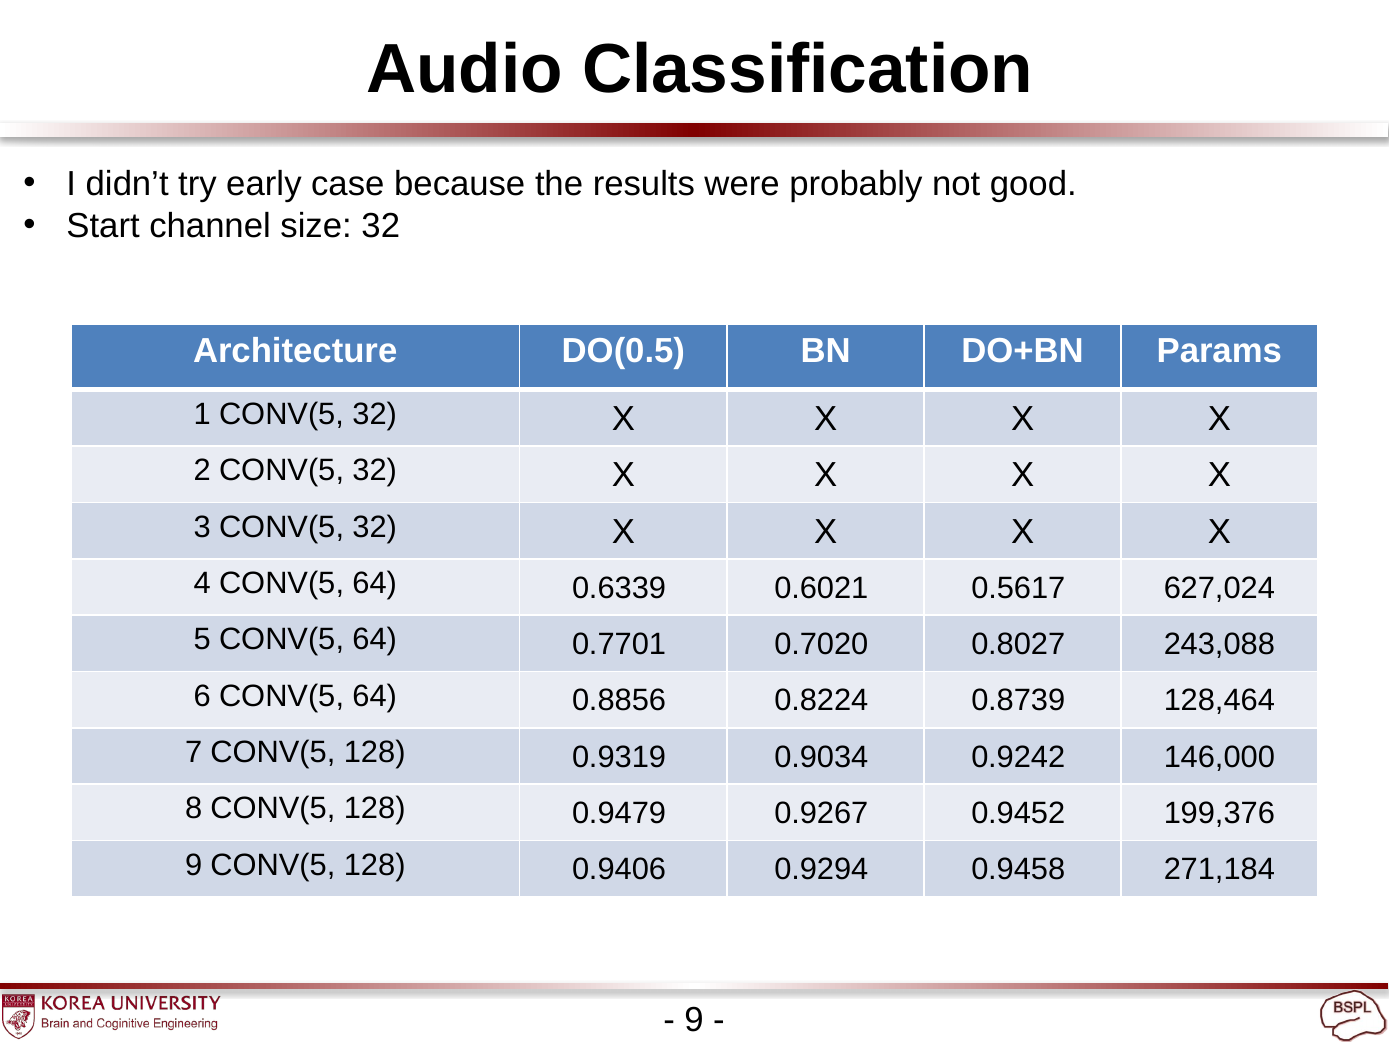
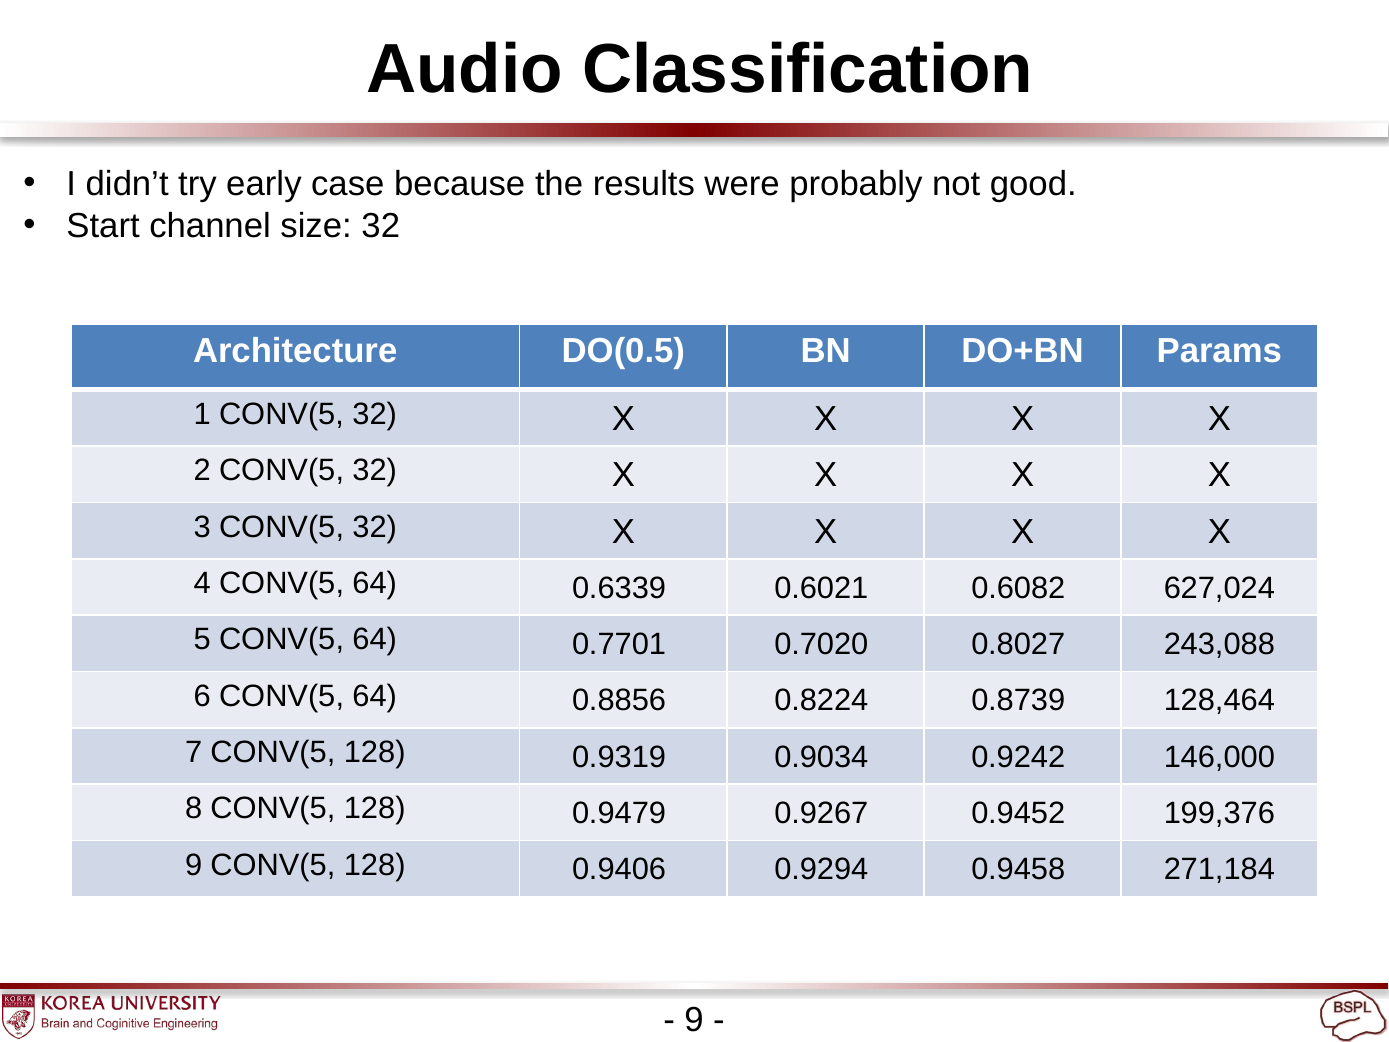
0.5617: 0.5617 -> 0.6082 (1018, 588)
